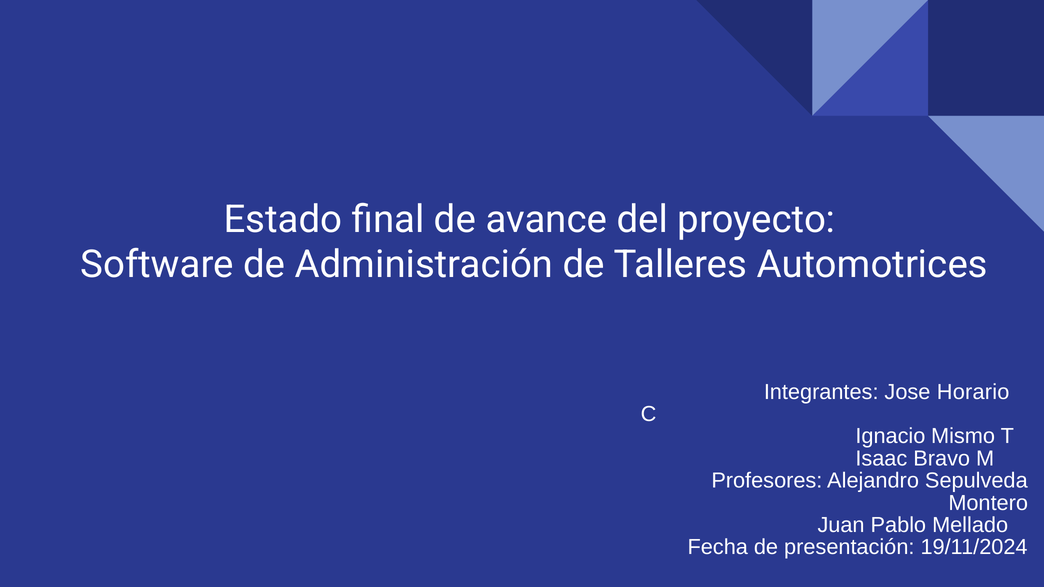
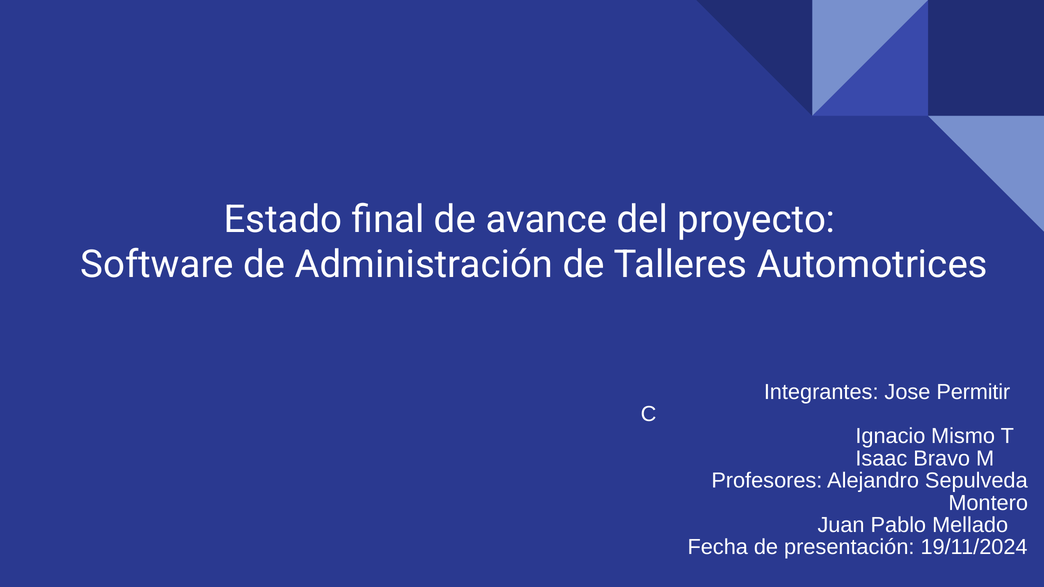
Horario: Horario -> Permitir (973, 392)
